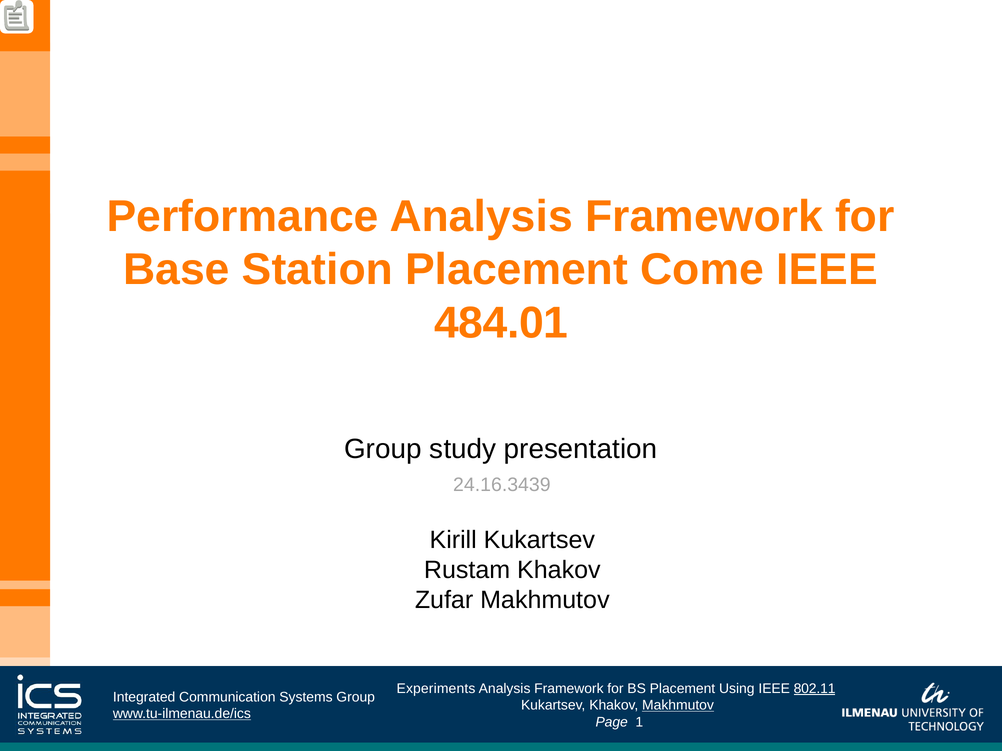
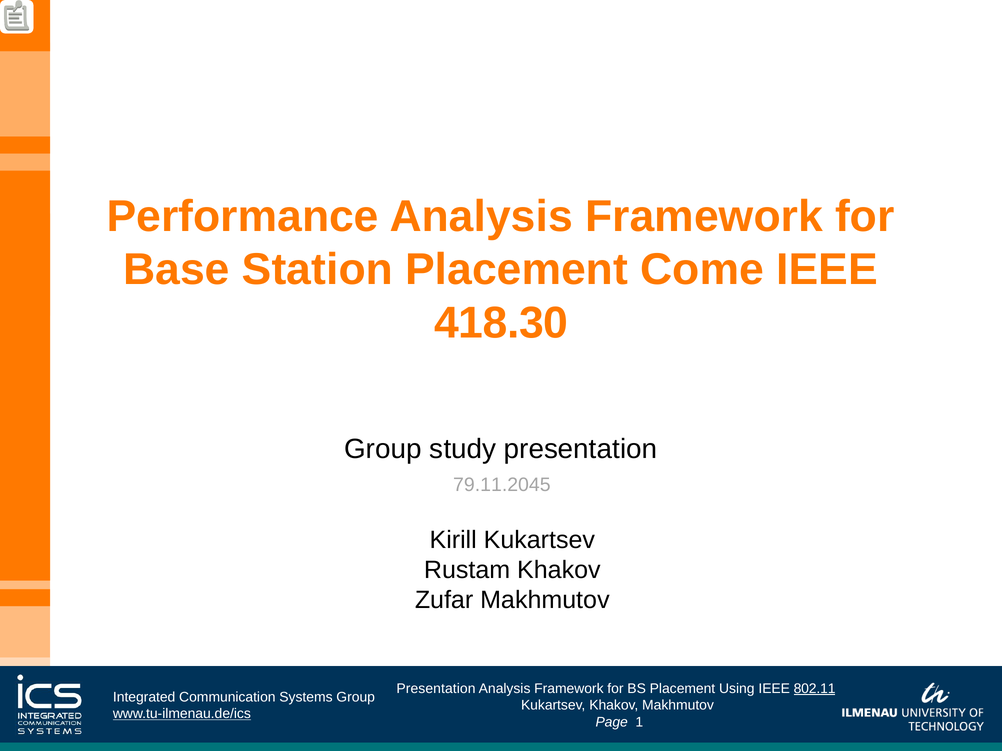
484.01: 484.01 -> 418.30 (501, 323)
24.16.3439: 24.16.3439 -> 79.11.2045 (502, 485)
Experiments: Experiments -> Presentation (436, 689)
Makhmutov underline: present -> none (678, 706)
